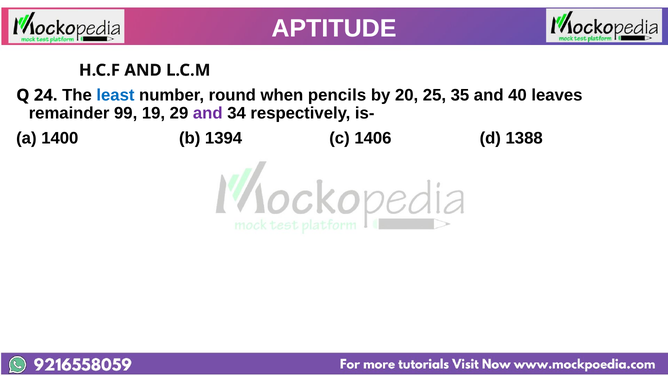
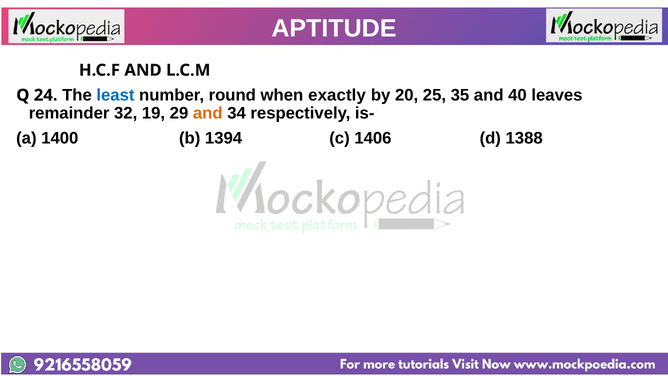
pencils: pencils -> exactly (337, 95)
99: 99 -> 32 (126, 113)
and colour: purple -> orange (208, 113)
